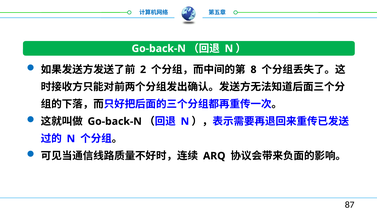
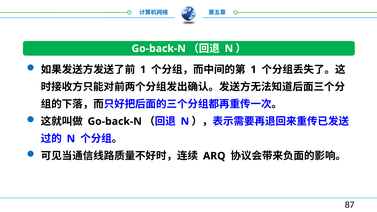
2: 2 -> 1 (143, 70)
8: 8 -> 1 (254, 70)
